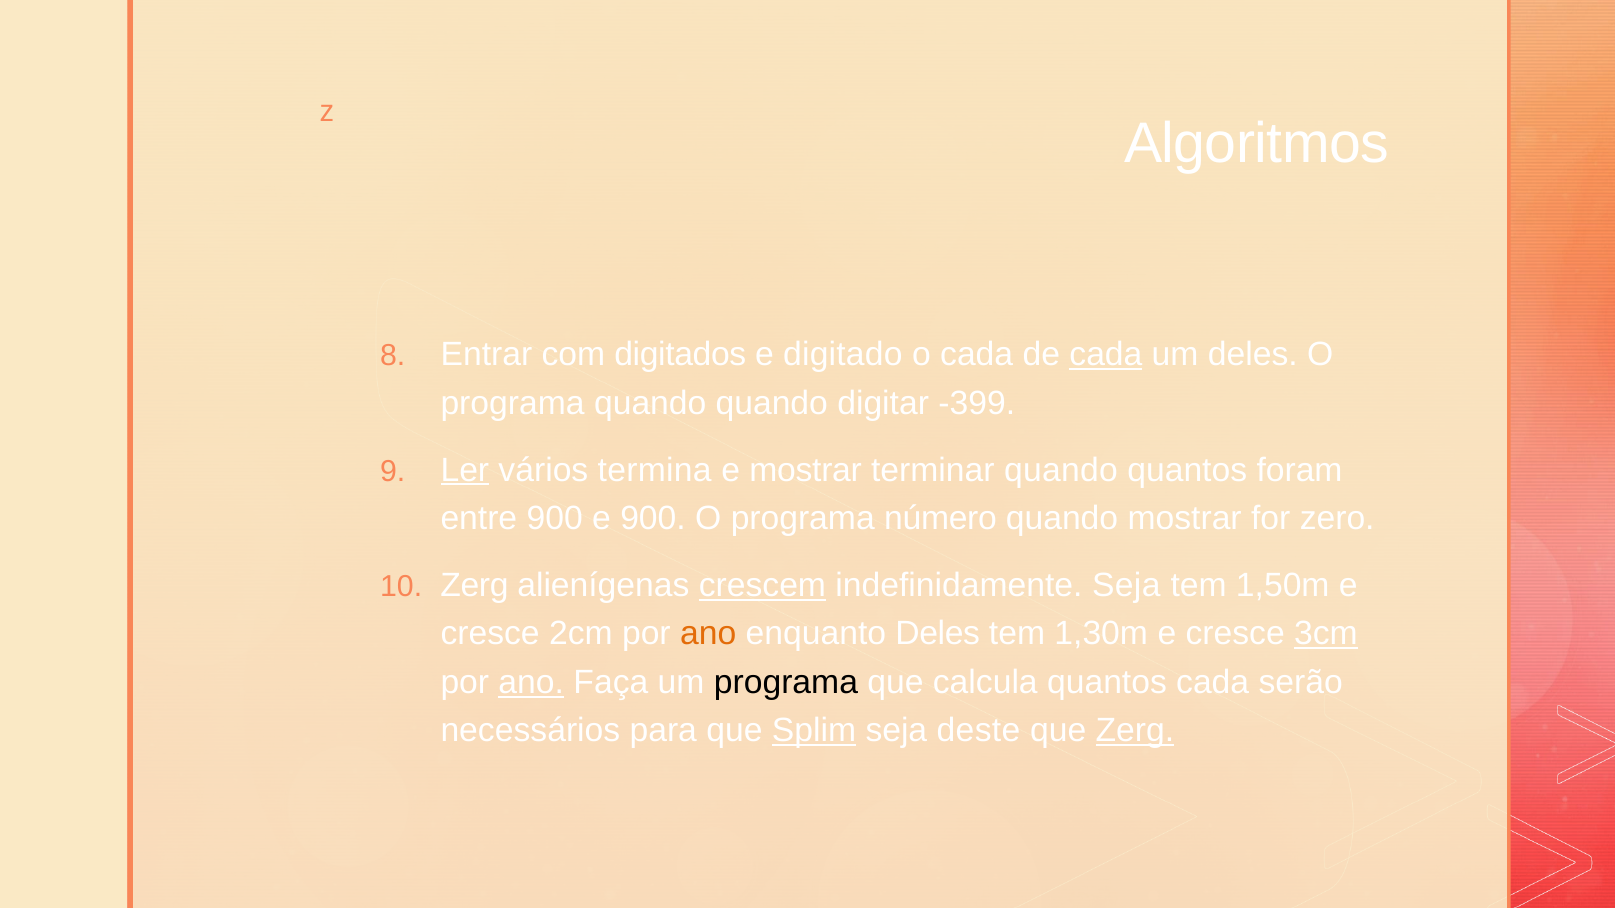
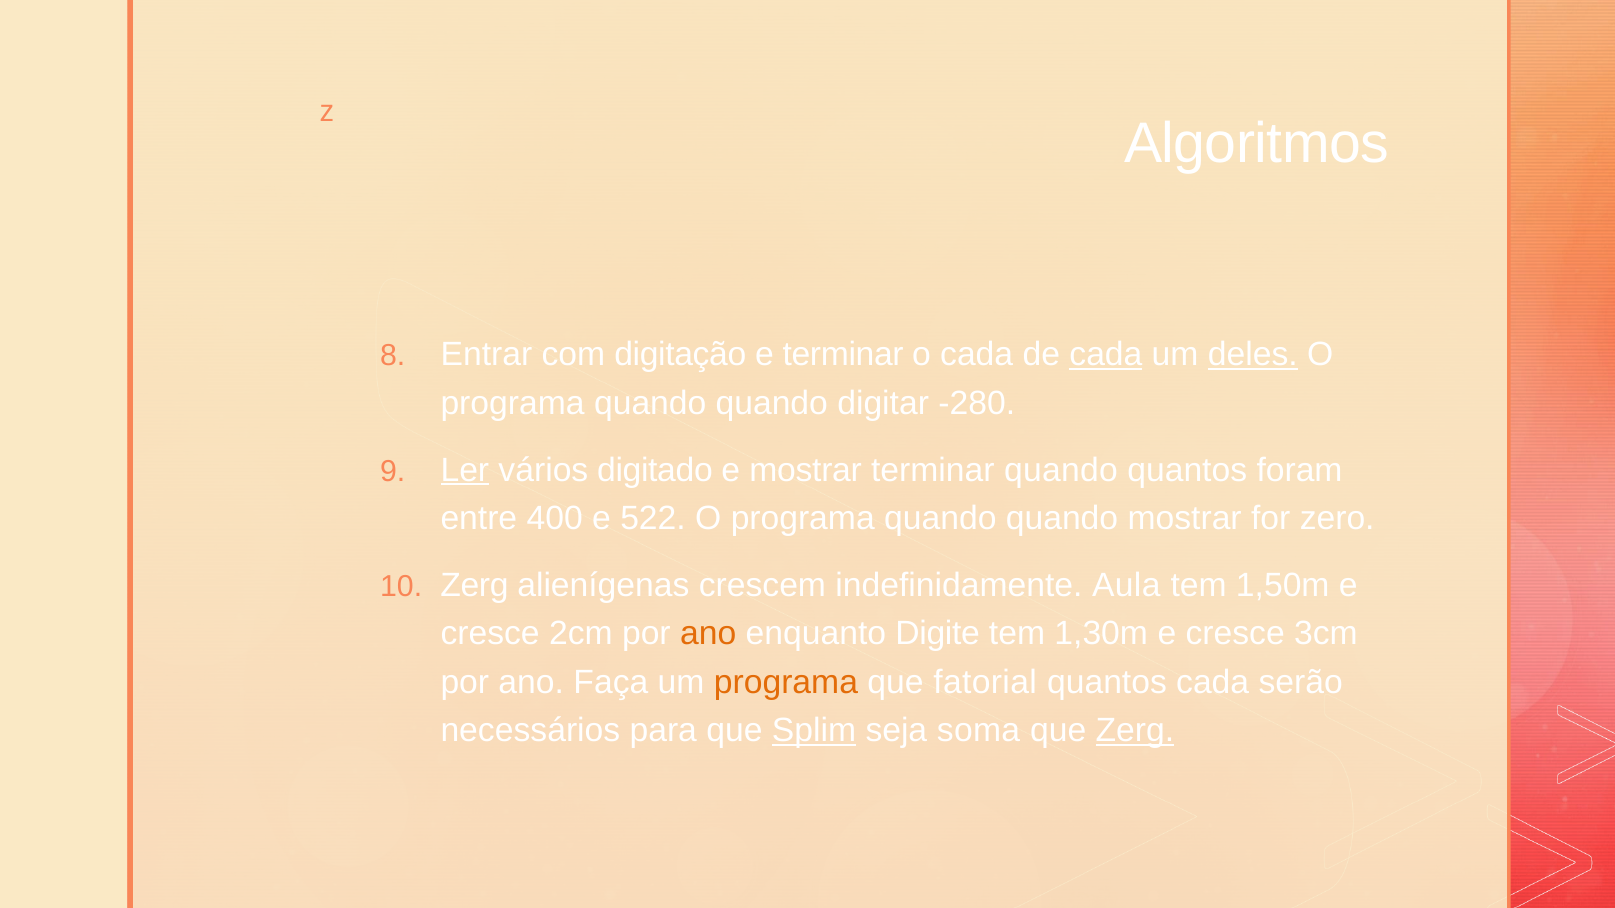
digitados: digitados -> digitação (680, 355)
e digitado: digitado -> terminar (843, 355)
deles underline: none -> present (1253, 355)
-399: -399 -> -280 (977, 403)
termina: termina -> digitado (655, 470)
entre 900: 900 -> 400 (555, 519)
e 900: 900 -> 522 (653, 519)
número: número -> quando (940, 519)
crescem underline: present -> none (762, 586)
indefinidamente Seja: Seja -> Aula (1126, 586)
enquanto Deles: Deles -> Digite (938, 634)
3cm underline: present -> none (1326, 634)
ano underline: present -> none (531, 683)
programa colour: black -> orange (786, 683)
calcula: calcula -> fatorial (985, 683)
deste: deste -> soma (978, 731)
